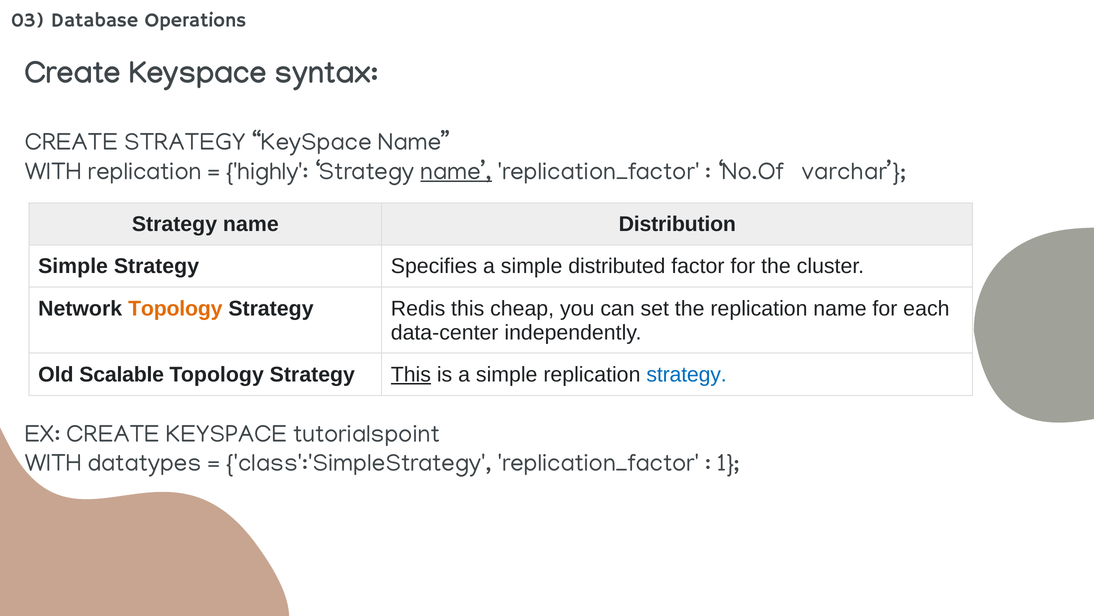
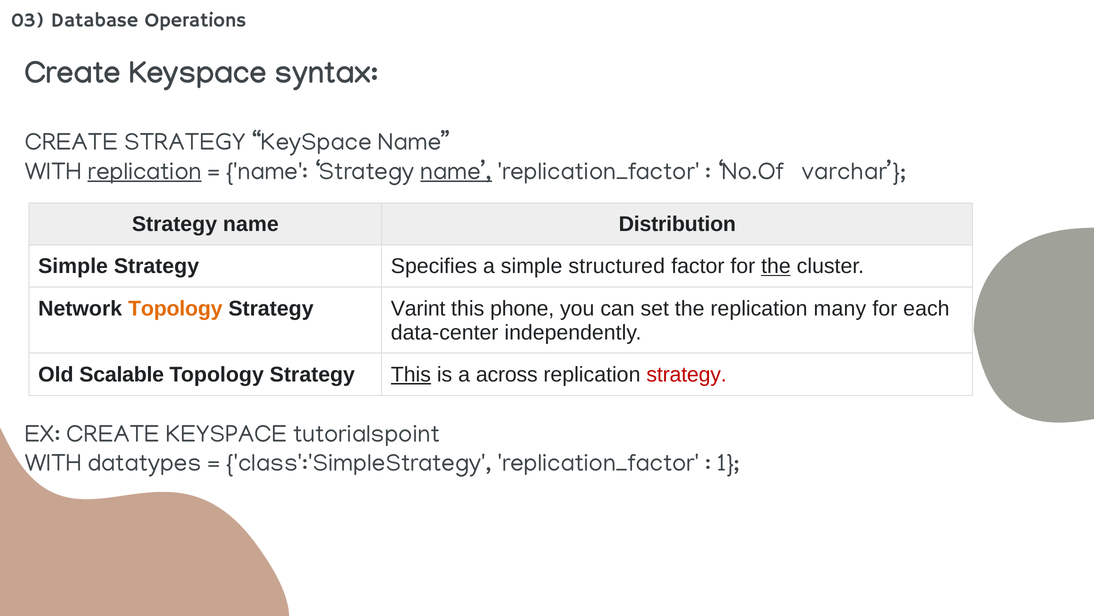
replication underline: none -> present (145, 171)
highly: highly -> name (267, 171)
distributed: distributed -> structured (617, 266)
the underline: none -> present (776, 266)
Redis: Redis -> Varint (418, 308)
cheap: cheap -> phone (522, 308)
replication name: name -> many (840, 308)
is a simple: simple -> across (507, 374)
strategy colour: blue -> red (687, 374)
